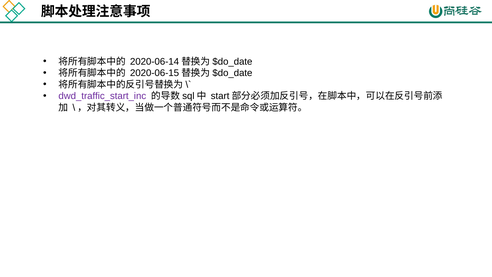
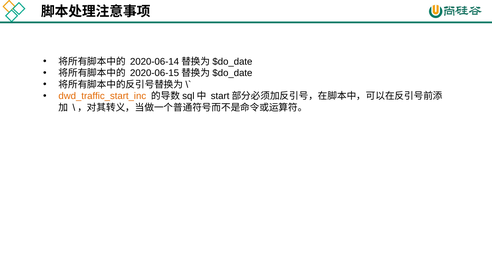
dwd_traffic_start_inc colour: purple -> orange (102, 96)
